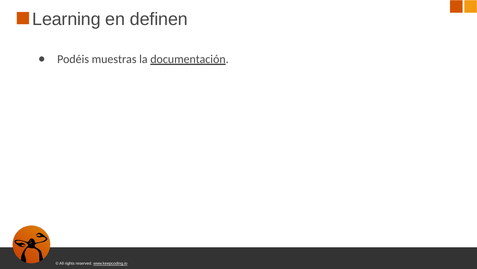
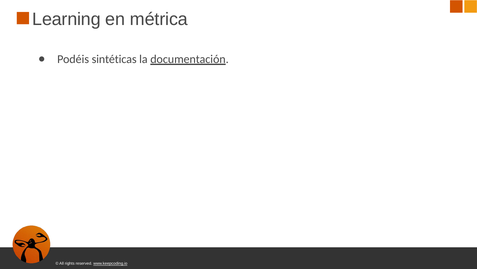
deﬁnen: deﬁnen -> métrica (159, 19)
muestras: muestras -> sintéticas (114, 59)
